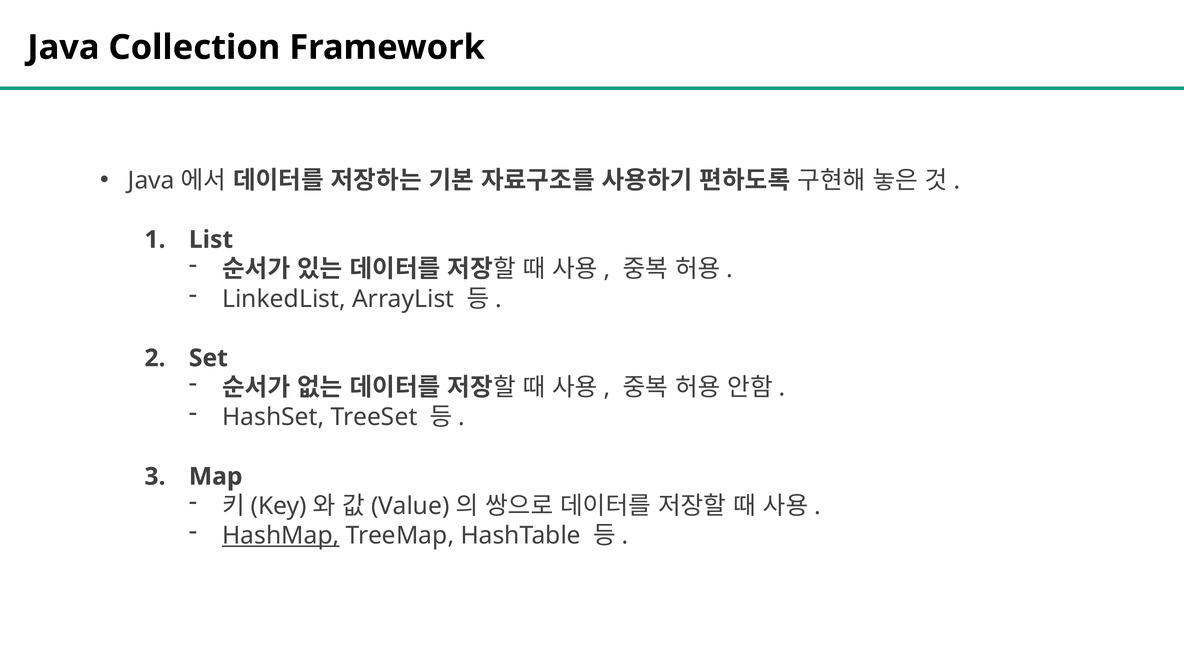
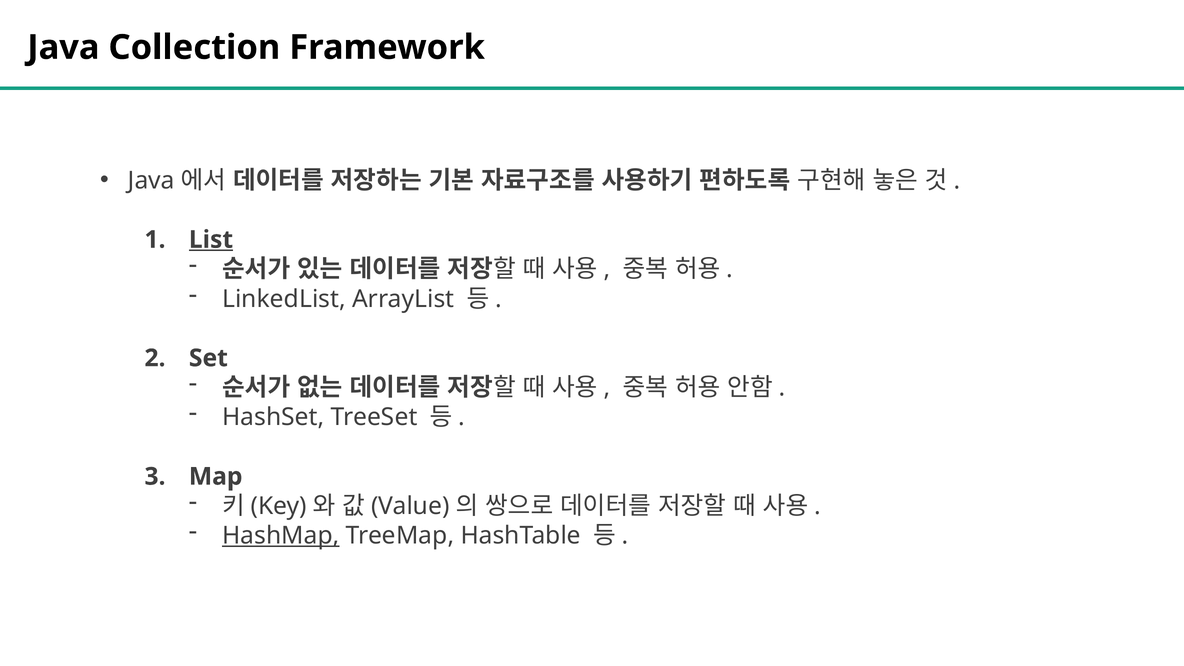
List underline: none -> present (211, 240)
